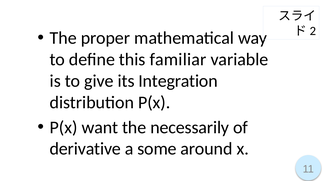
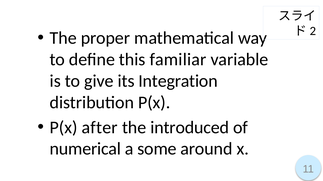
want: want -> after (100, 128)
necessarily: necessarily -> introduced (190, 128)
derivative: derivative -> numerical (85, 149)
